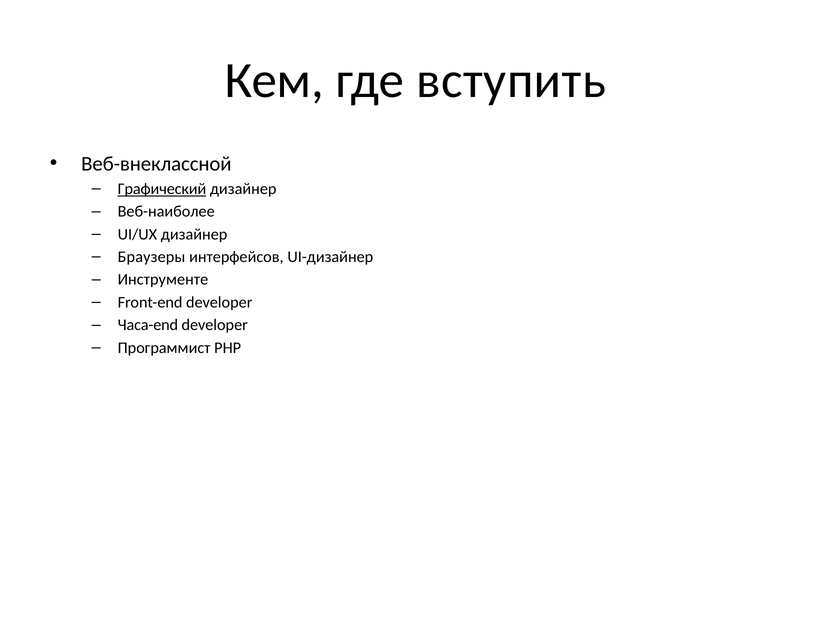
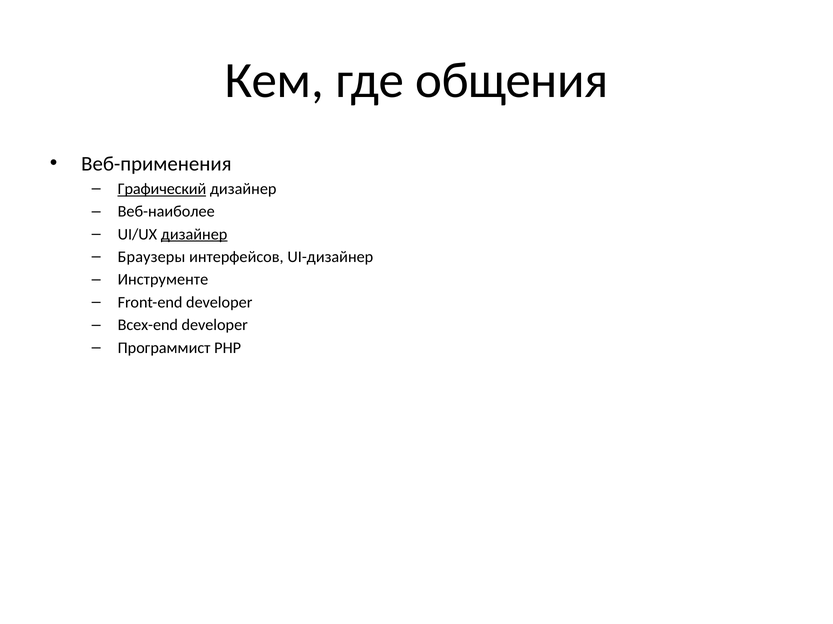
вступить: вступить -> общения (512, 81)
Веб-внеклассной: Веб-внеклассной -> Веб-применения (156, 164)
дизайнер underline: none -> present (194, 235)
Часа-end: Часа-end -> Всех-end (148, 325)
